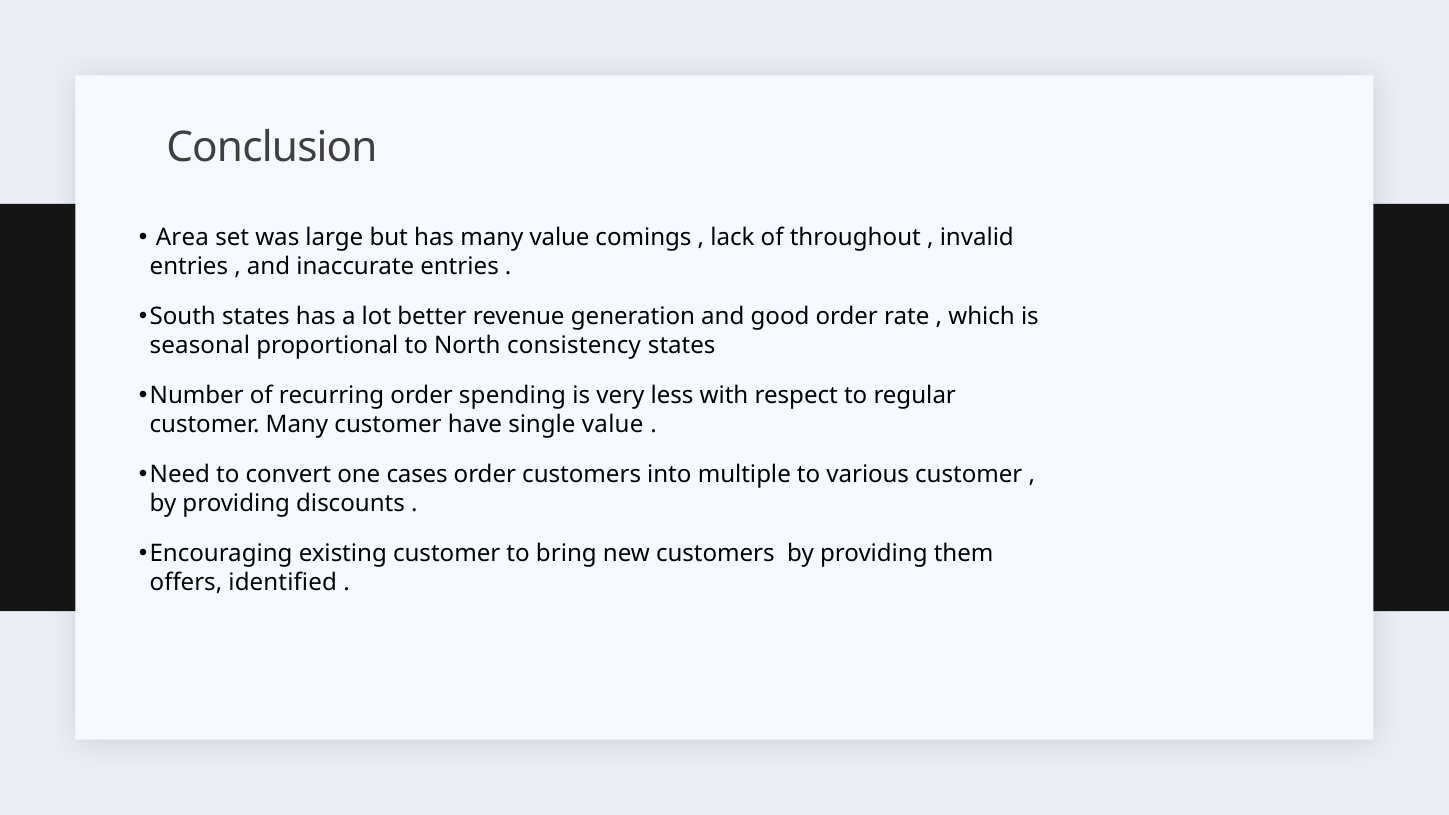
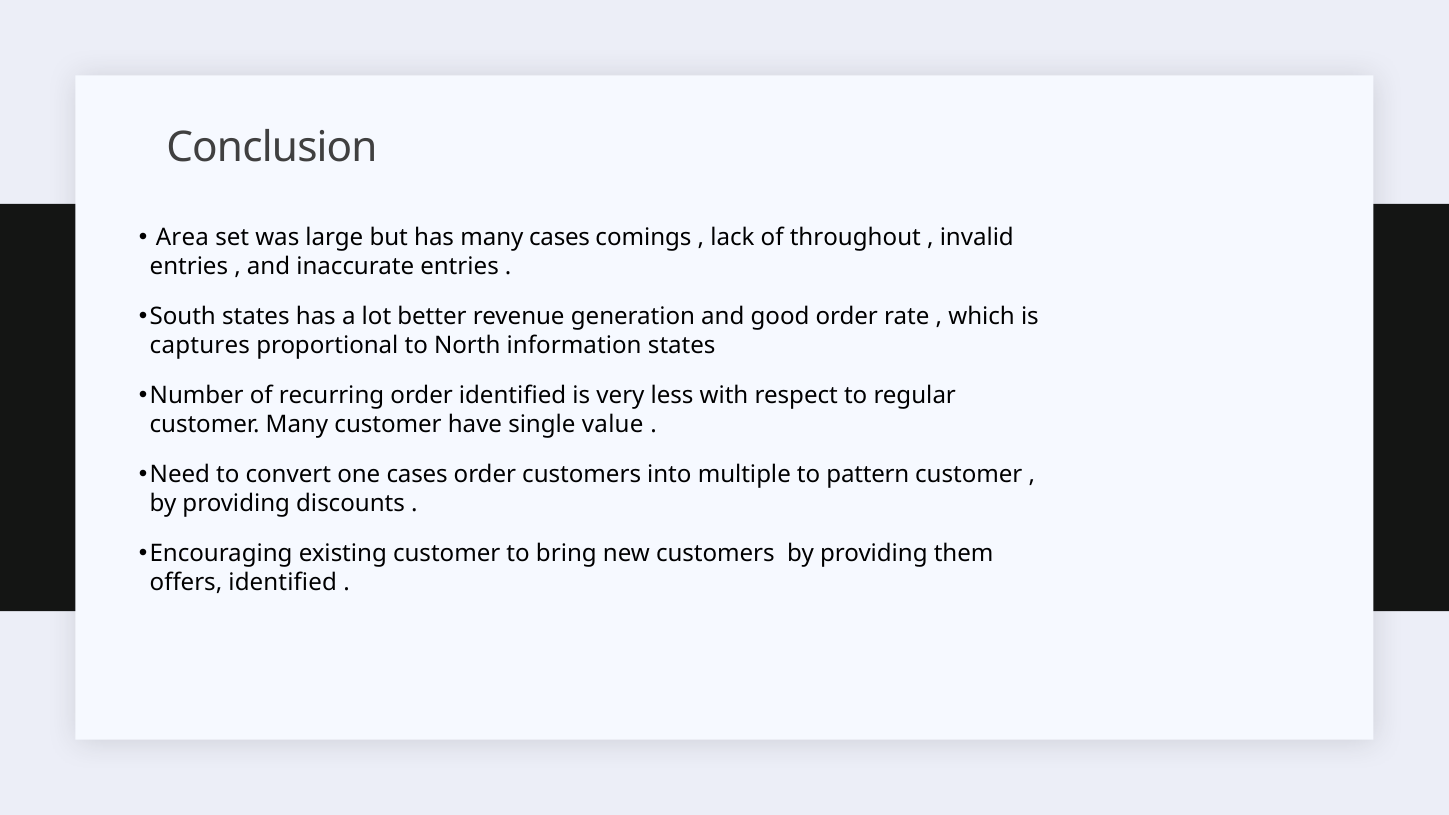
many value: value -> cases (560, 238)
seasonal: seasonal -> captures (200, 346)
consistency: consistency -> information (574, 346)
order spending: spending -> identified (513, 396)
various: various -> pattern (868, 475)
